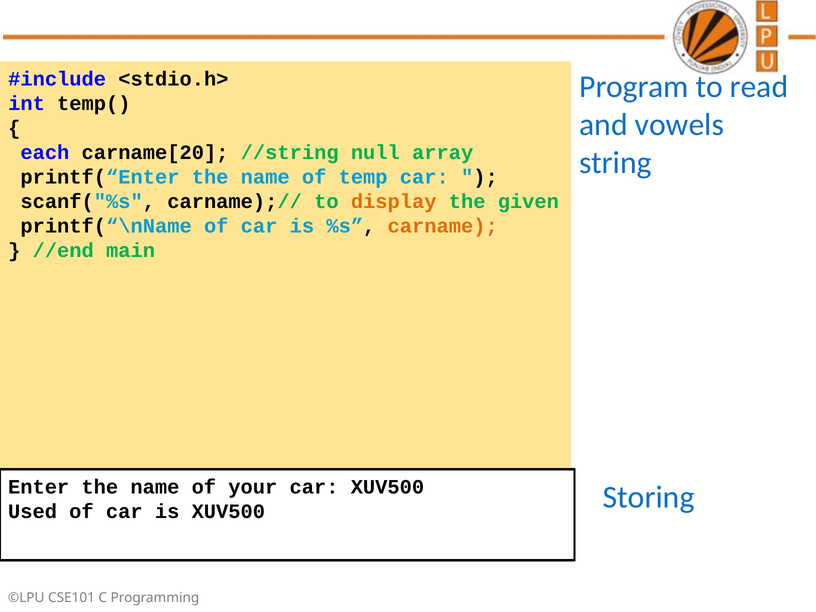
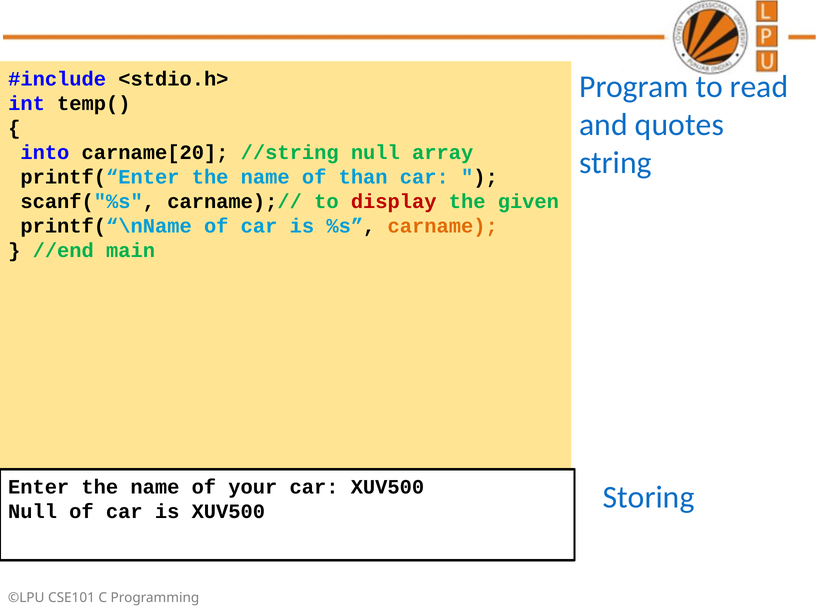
vowels: vowels -> quotes (679, 125)
each: each -> into (45, 152)
temp: temp -> than (363, 177)
display colour: orange -> red (394, 201)
Used: Used -> Null (33, 511)
